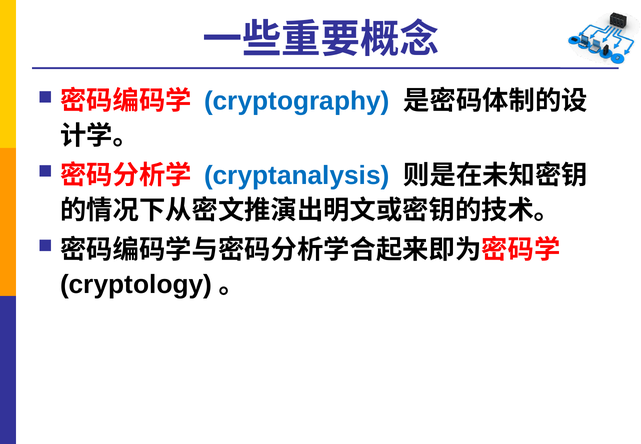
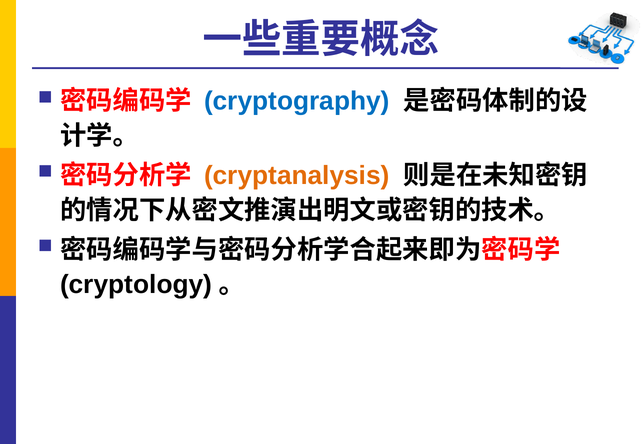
cryptanalysis colour: blue -> orange (297, 176)
